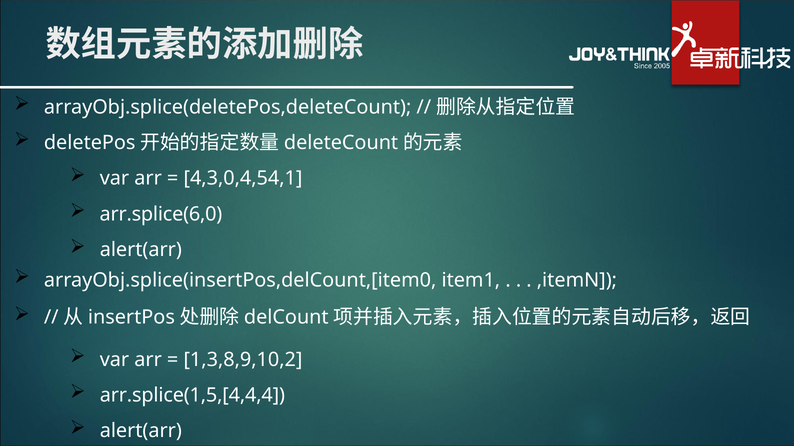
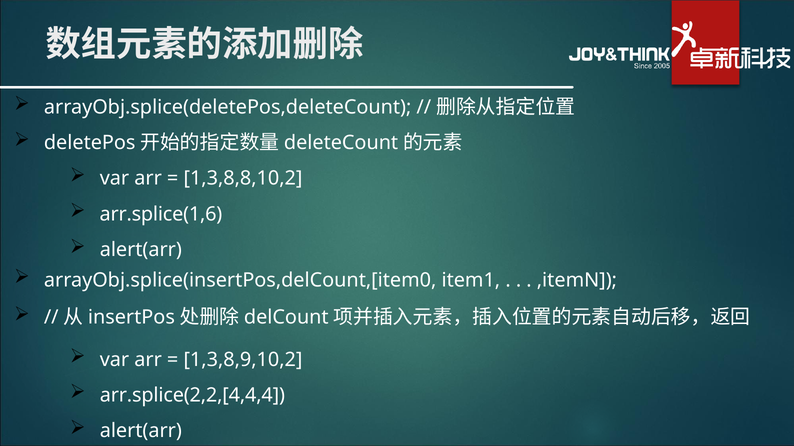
4,3,0,4,54,1: 4,3,0,4,54,1 -> 1,3,8,8,10,2 (243, 179)
arr.splice(6,0: arr.splice(6,0 -> arr.splice(1,6 (161, 214)
arr.splice(1,5,[4,4,4: arr.splice(1,5,[4,4,4 -> arr.splice(2,2,[4,4,4 (192, 396)
